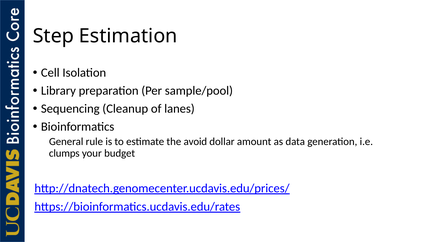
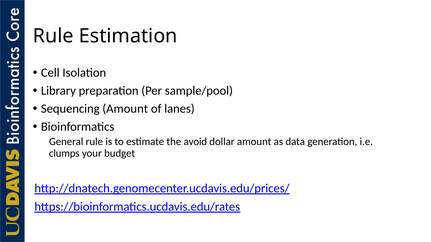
Step: Step -> Rule (53, 36)
Sequencing Cleanup: Cleanup -> Amount (125, 109)
